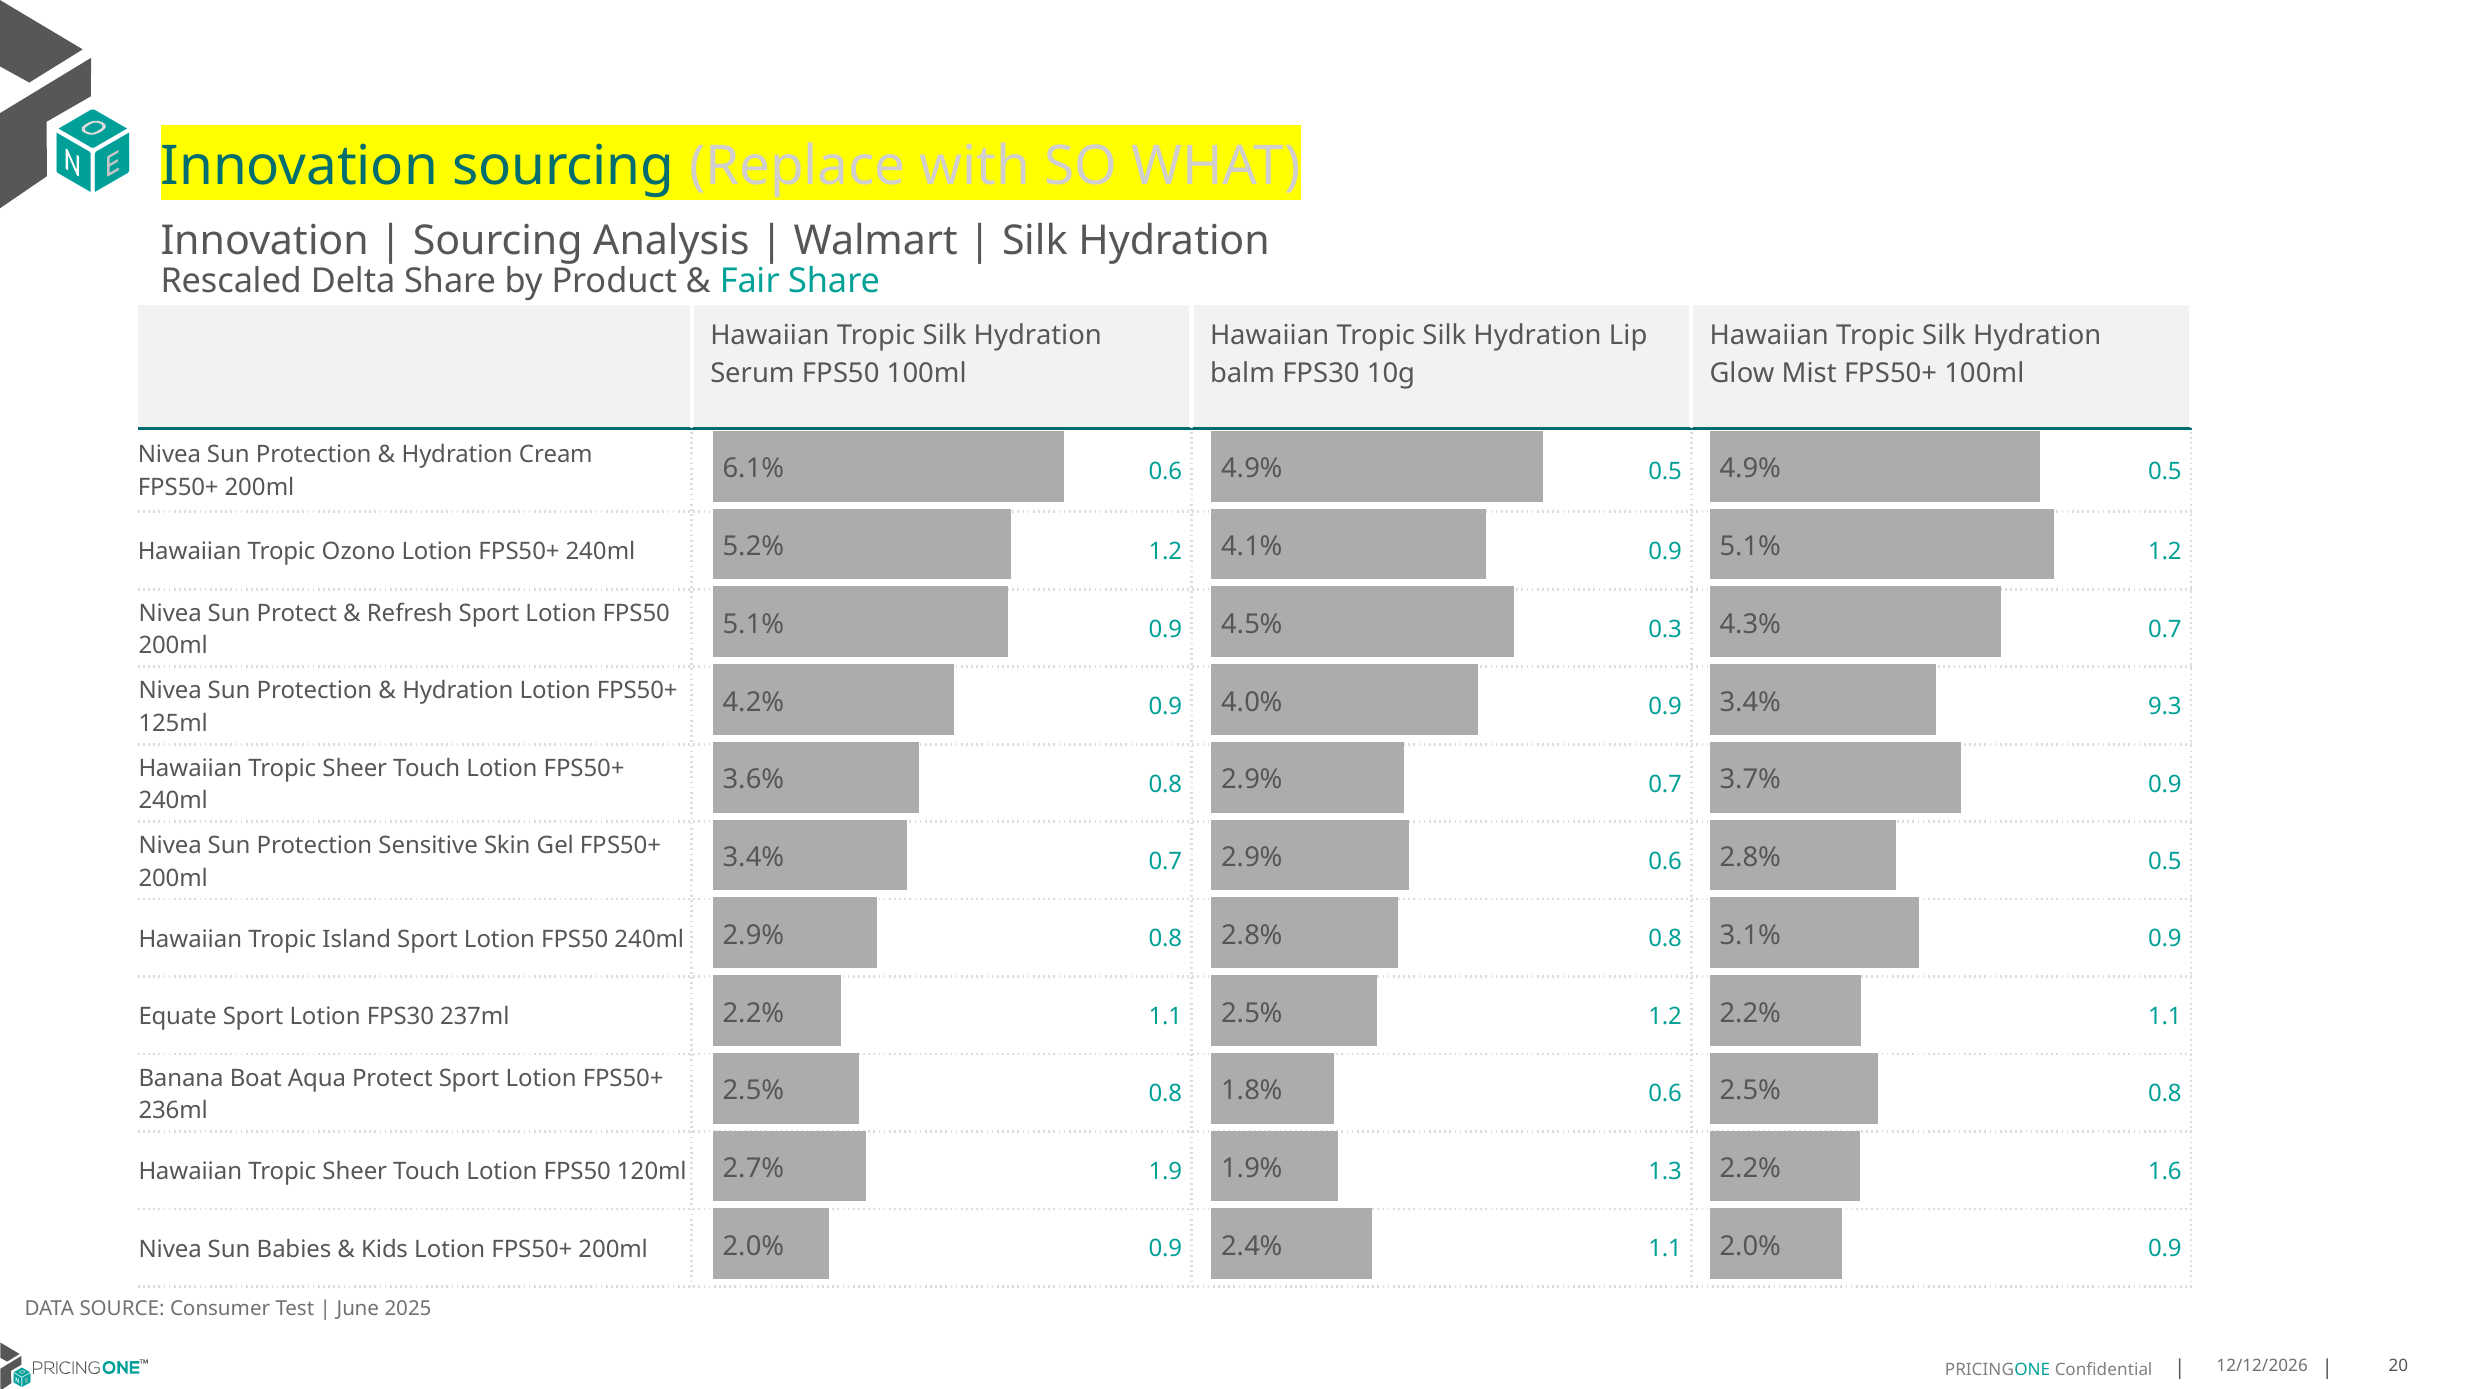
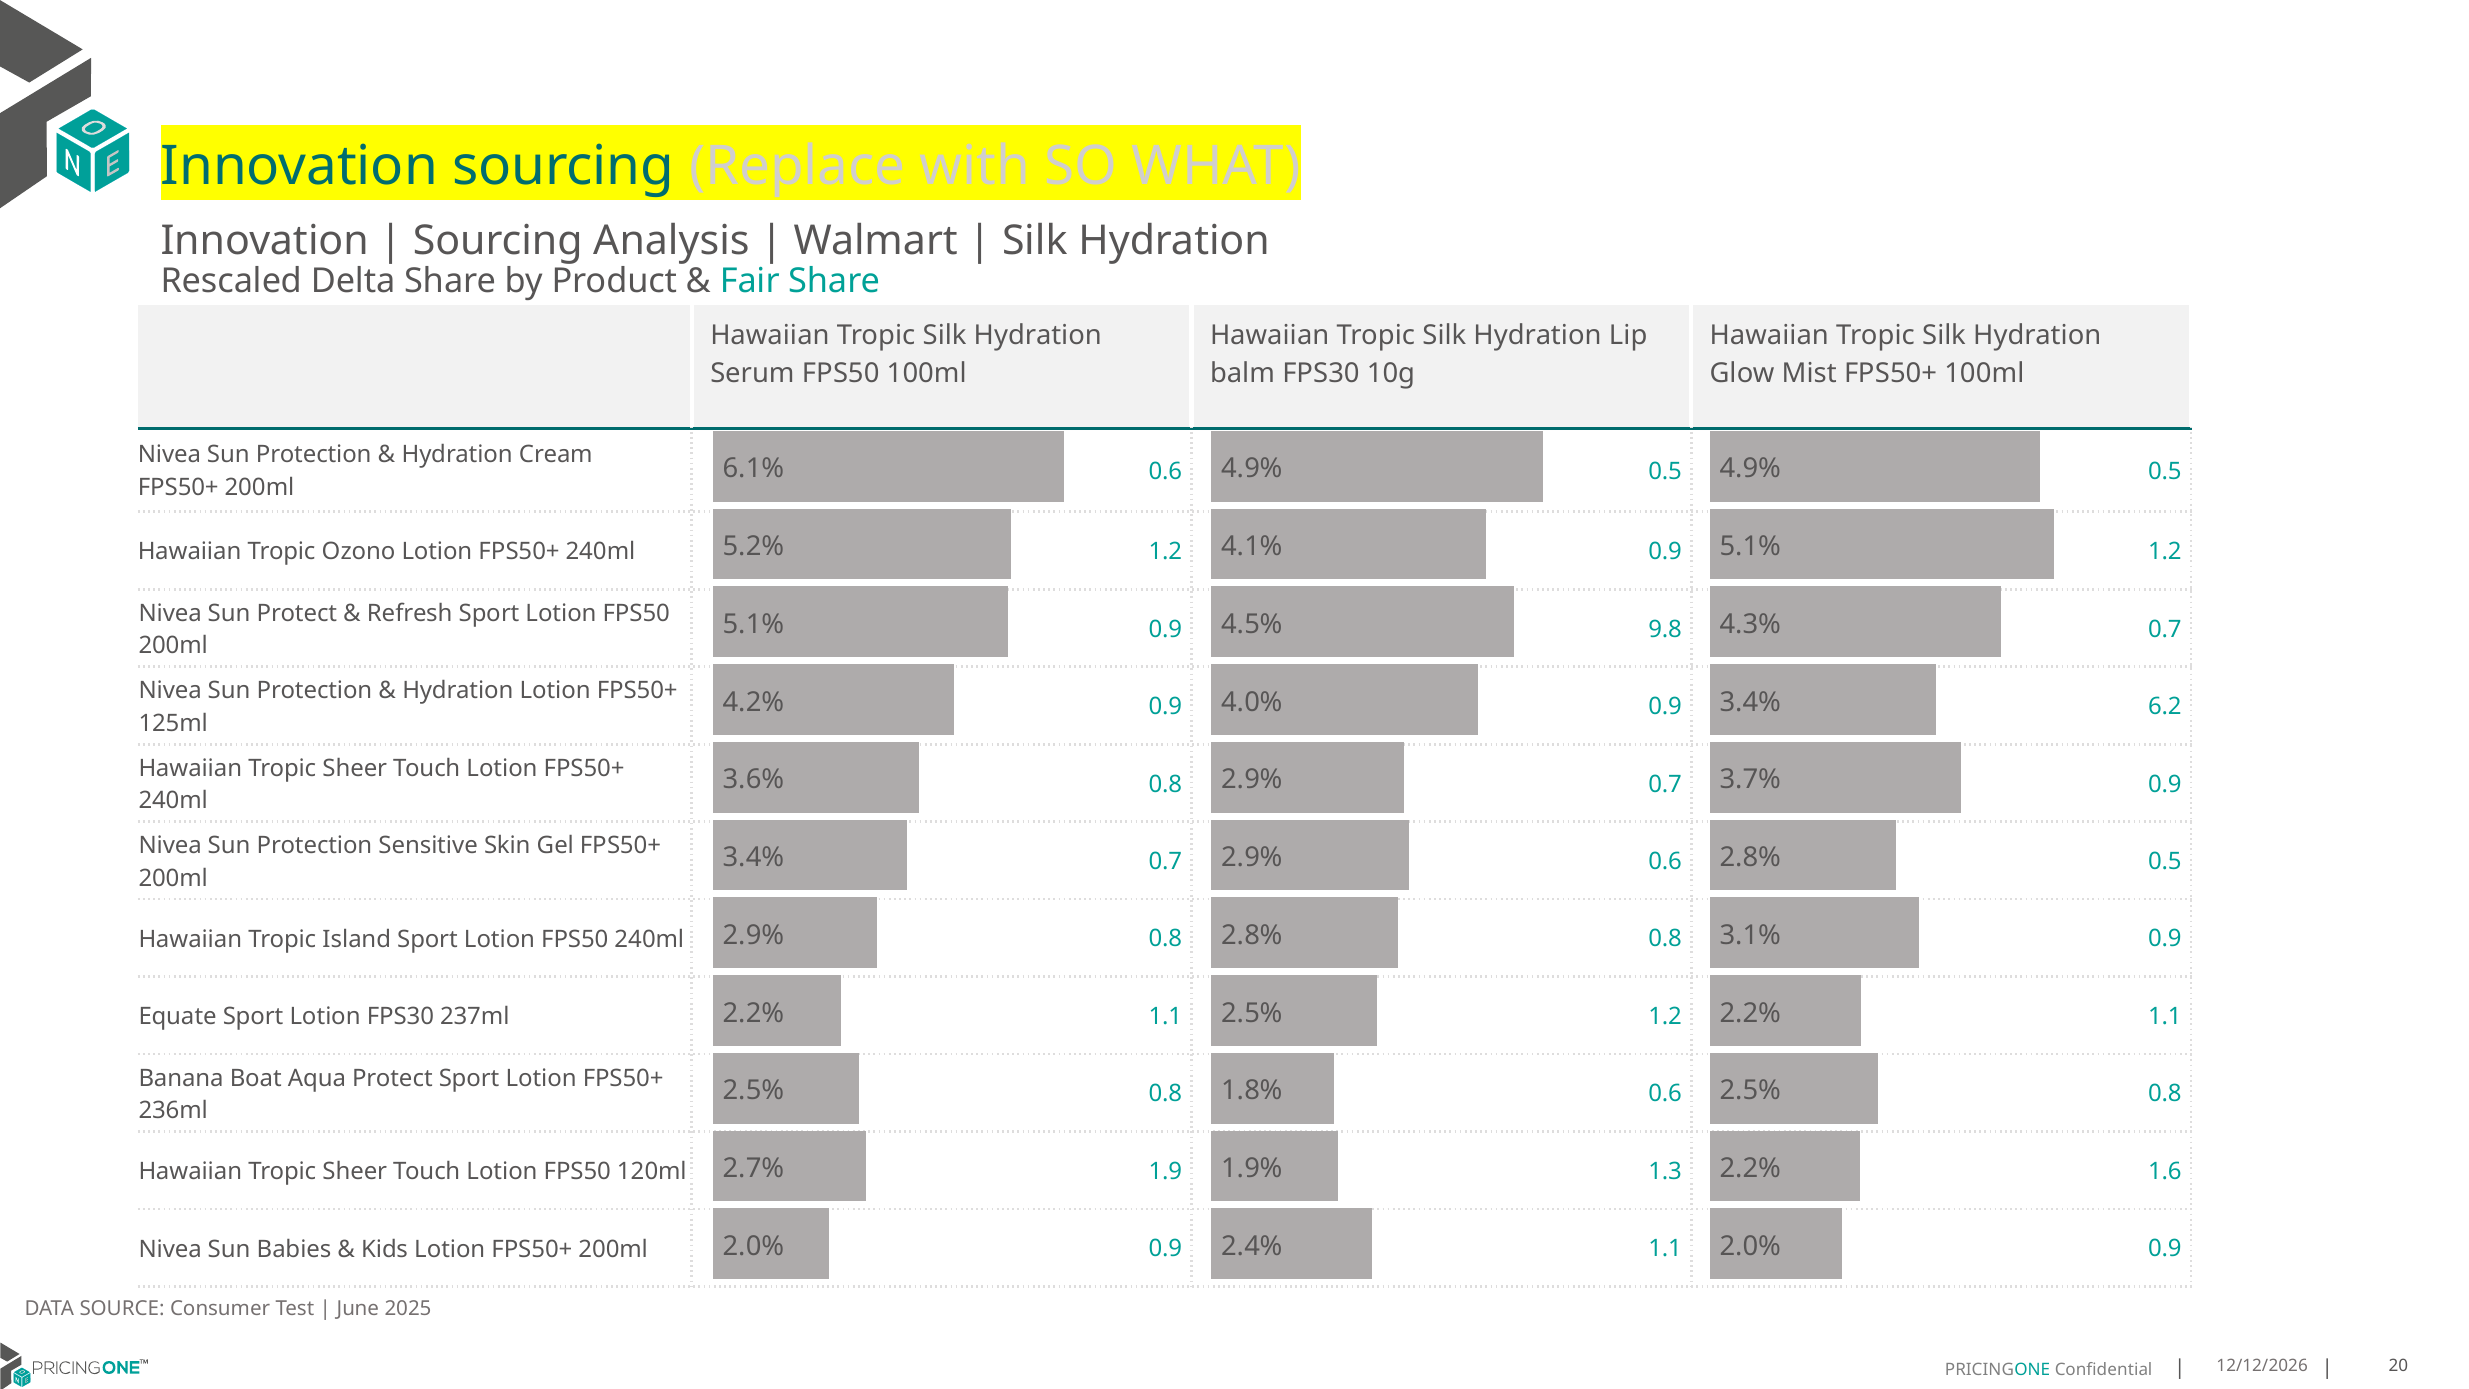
0.3: 0.3 -> 9.8 (1665, 629)
9.3: 9.3 -> 6.2 (2165, 707)
